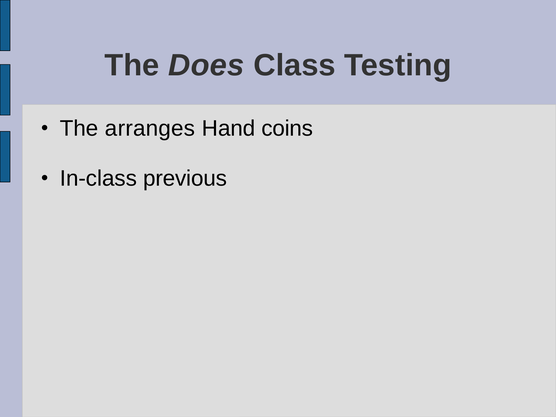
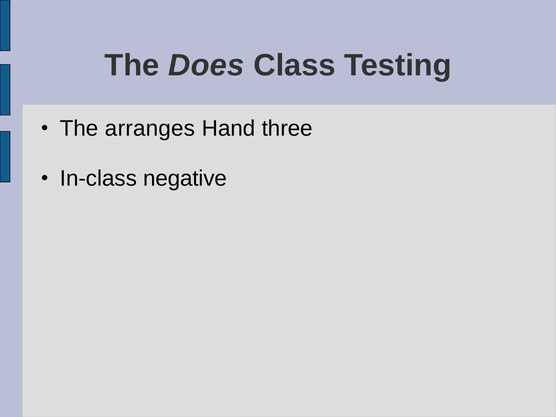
coins: coins -> three (287, 129)
previous: previous -> negative (185, 179)
